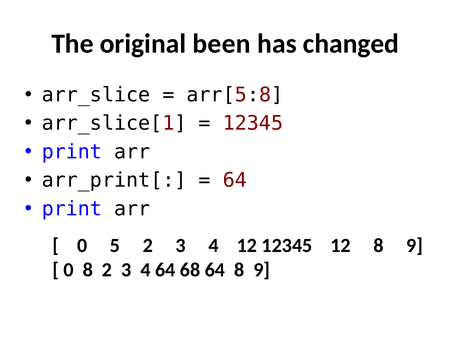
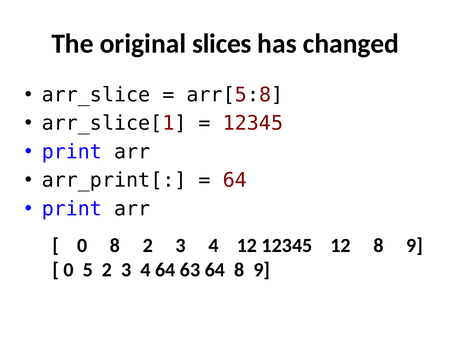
been: been -> slices (222, 44)
0 5: 5 -> 8 (115, 245)
0 8: 8 -> 5 (88, 269)
68: 68 -> 63 (190, 269)
